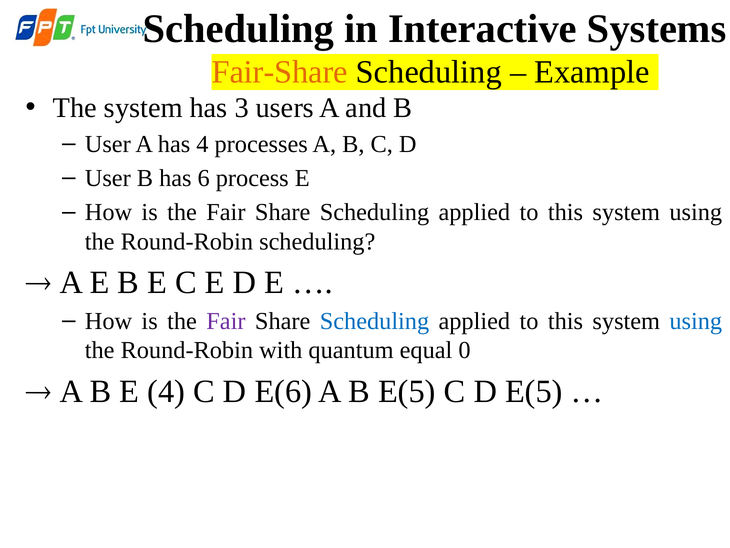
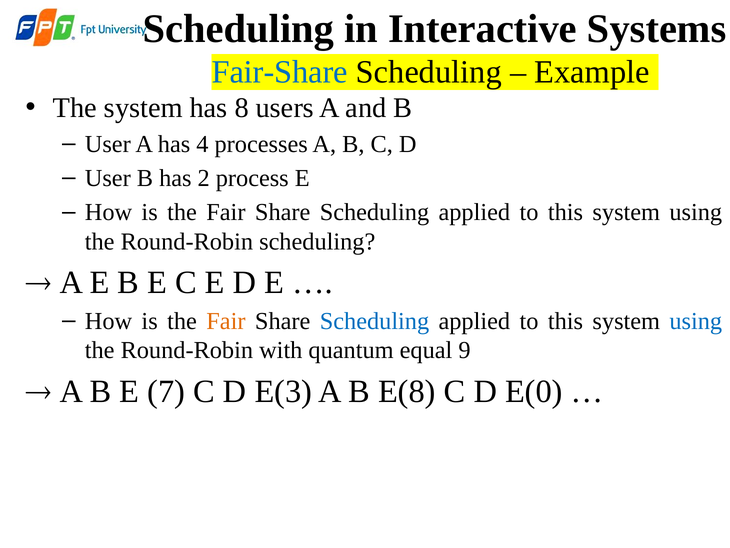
Fair-Share colour: orange -> blue (280, 72)
3: 3 -> 8 (242, 108)
6: 6 -> 2 (204, 178)
Fair colour: purple -> orange (226, 321)
0: 0 -> 9 (464, 350)
E 4: 4 -> 7 (166, 391)
E(6: E(6 -> E(3 (283, 391)
B E(5: E(5 -> E(8 (407, 391)
D E(5: E(5 -> E(0 (534, 391)
